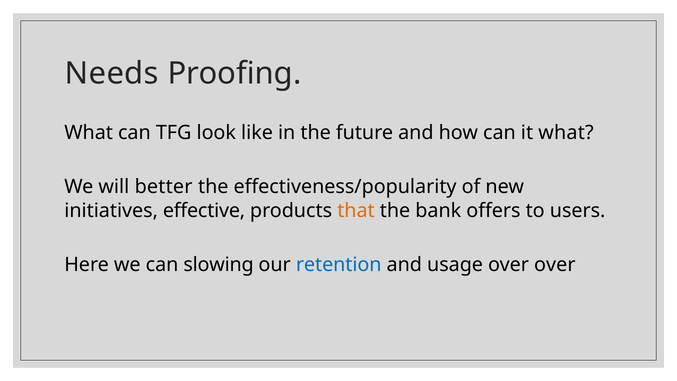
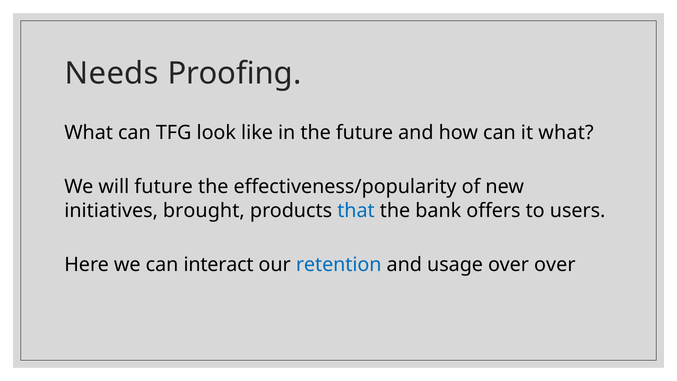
will better: better -> future (164, 187)
effective: effective -> brought (204, 210)
that colour: orange -> blue (356, 210)
slowing: slowing -> interact (219, 265)
